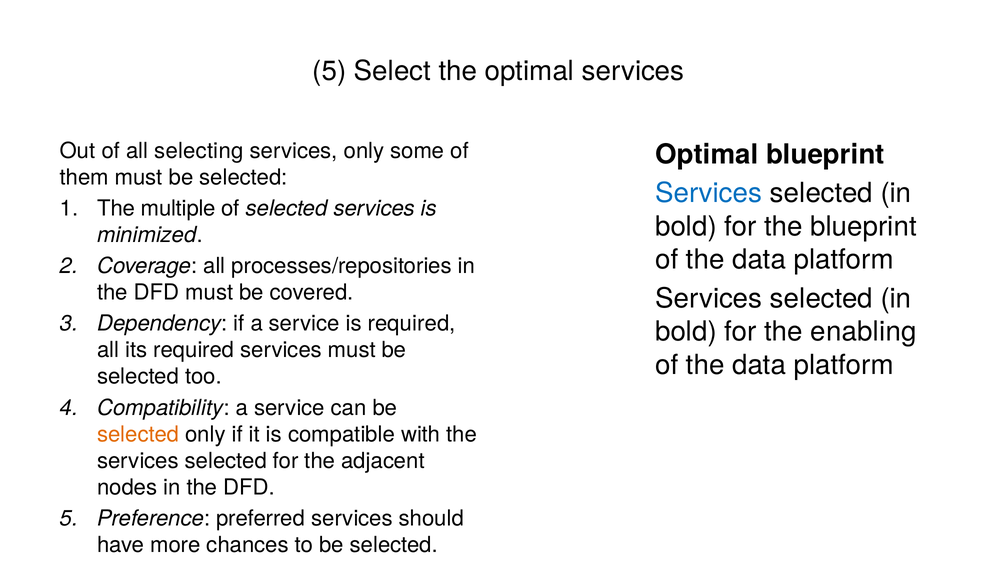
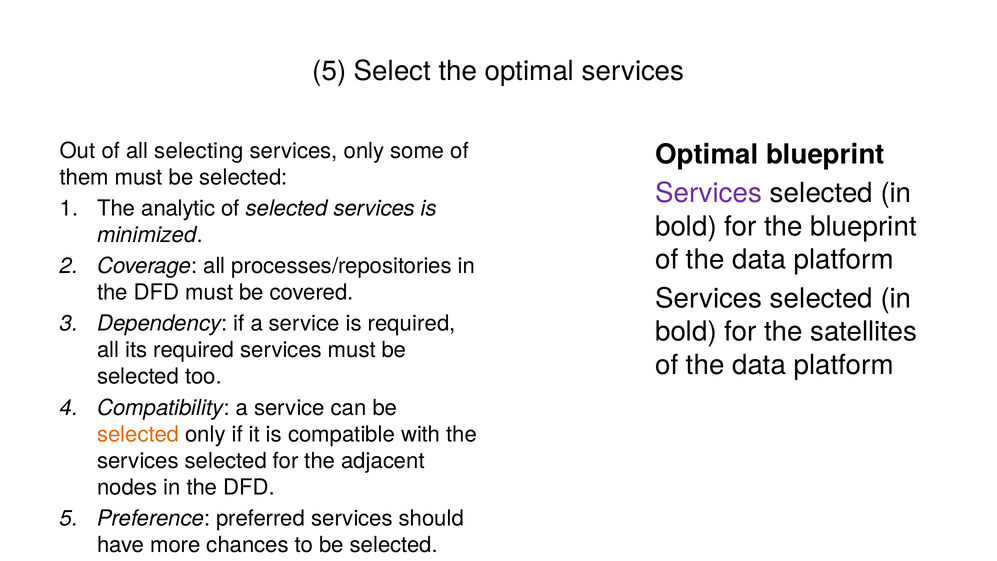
Services colour: blue -> purple (709, 193)
multiple: multiple -> analytic (178, 208)
enabling: enabling -> satellites (864, 332)
